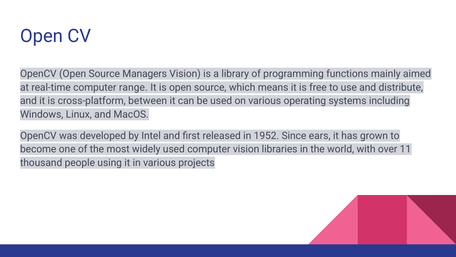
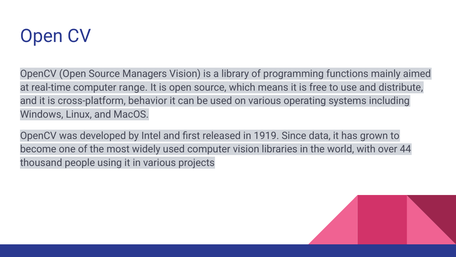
between: between -> behavior (148, 101)
1952: 1952 -> 1919 (266, 135)
ears: ears -> data (320, 135)
11: 11 -> 44 (405, 149)
